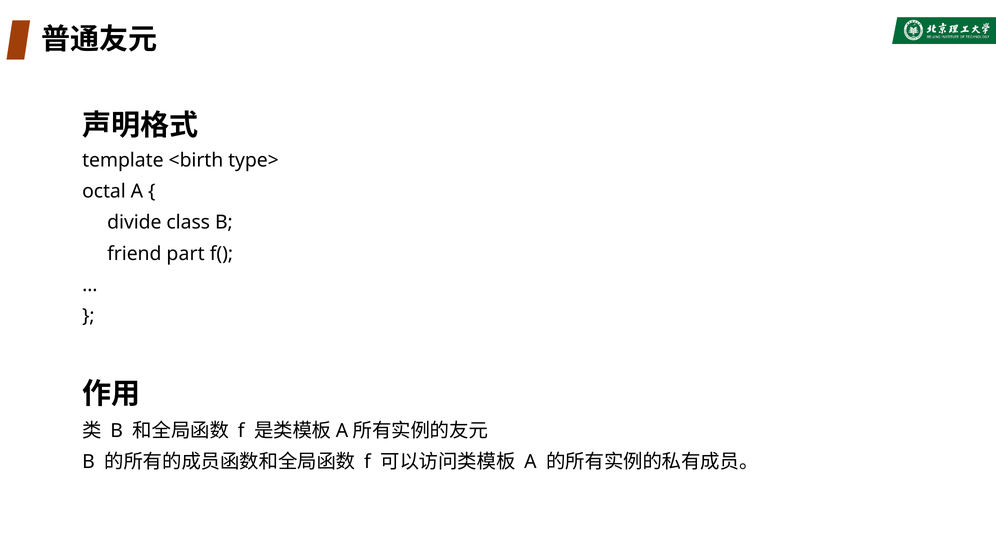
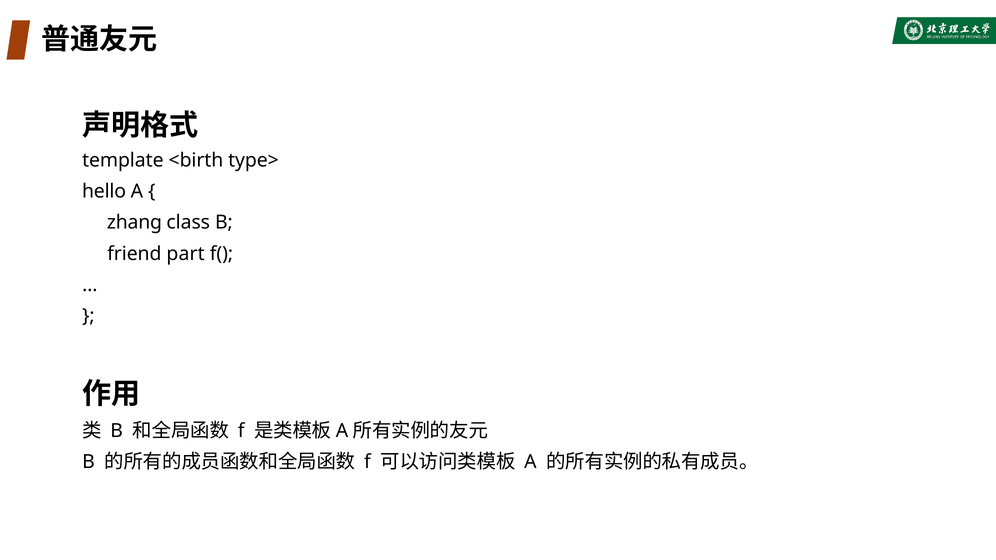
octal: octal -> hello (104, 191)
divide: divide -> zhang (134, 223)
